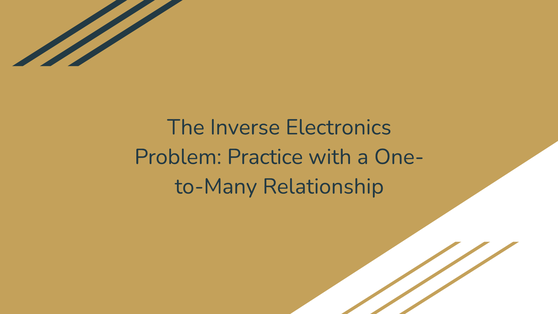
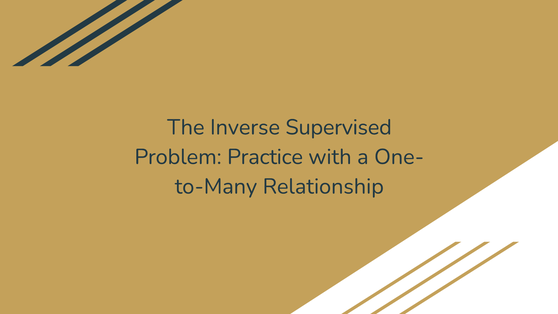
Electronics: Electronics -> Supervised (339, 127)
